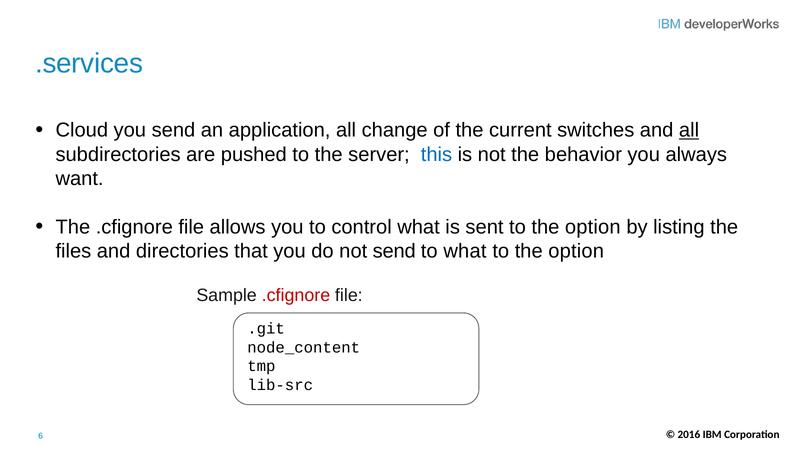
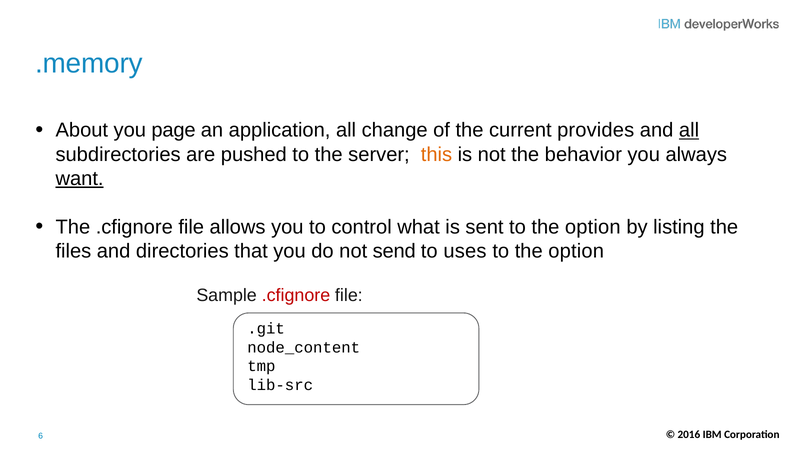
.services: .services -> .memory (89, 63)
Cloud: Cloud -> About (82, 130)
you send: send -> page (174, 130)
switches: switches -> provides (596, 130)
this colour: blue -> orange (436, 154)
want underline: none -> present (80, 179)
to what: what -> uses (465, 251)
